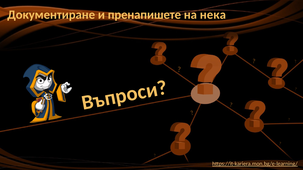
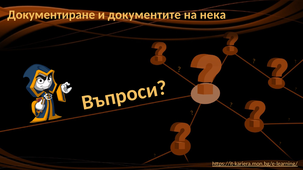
пренапишете: пренапишете -> документите (144, 15)
